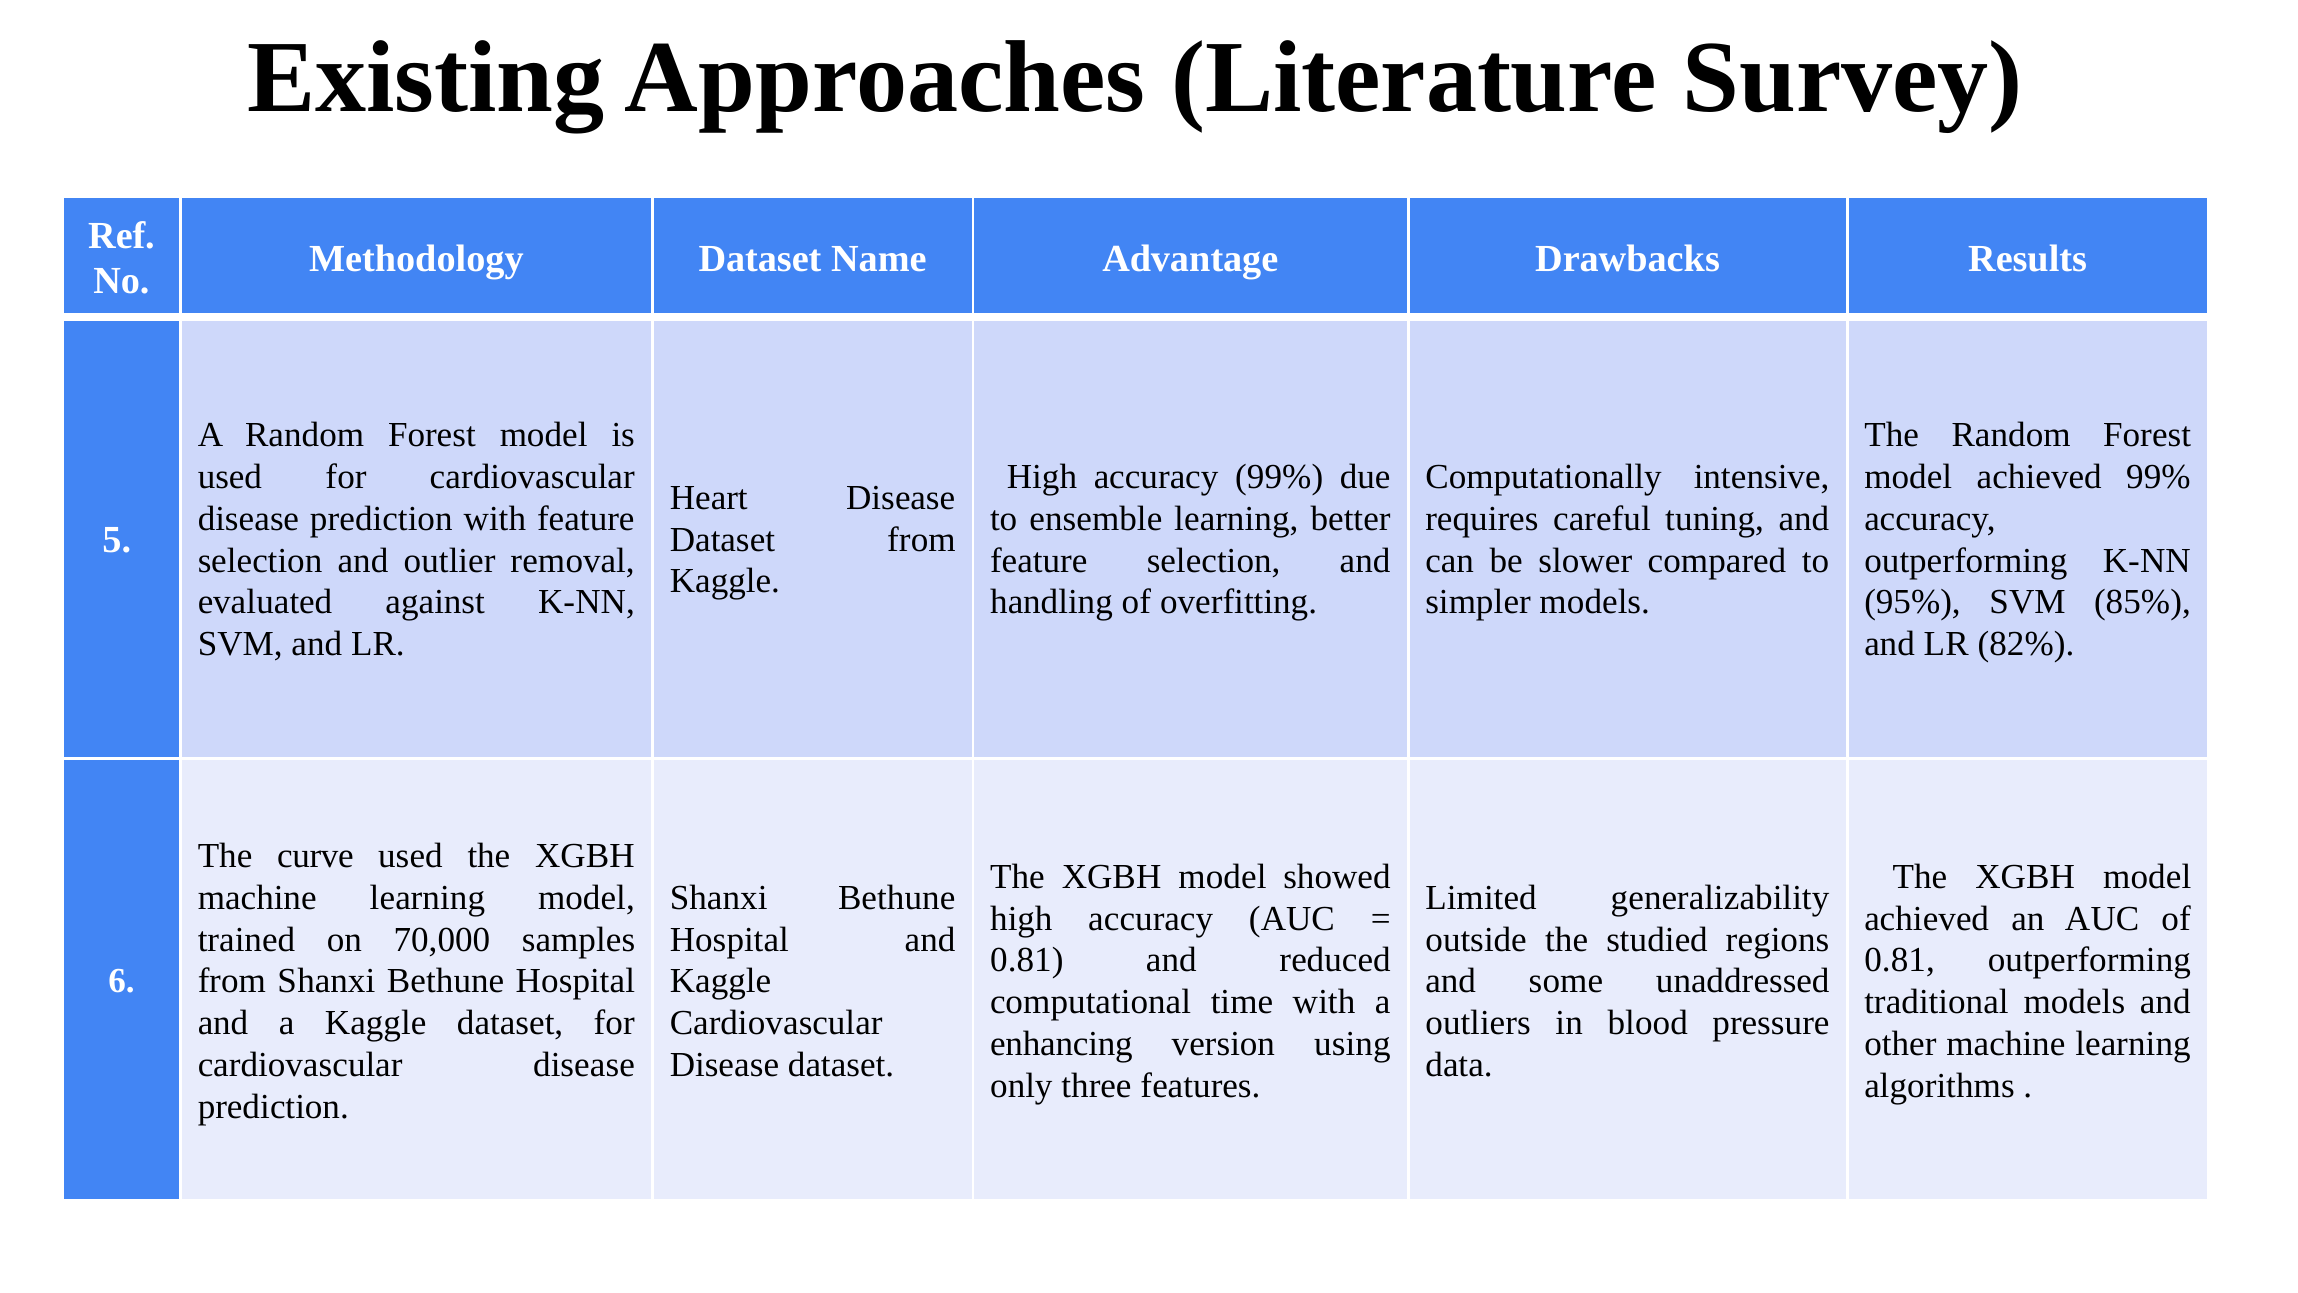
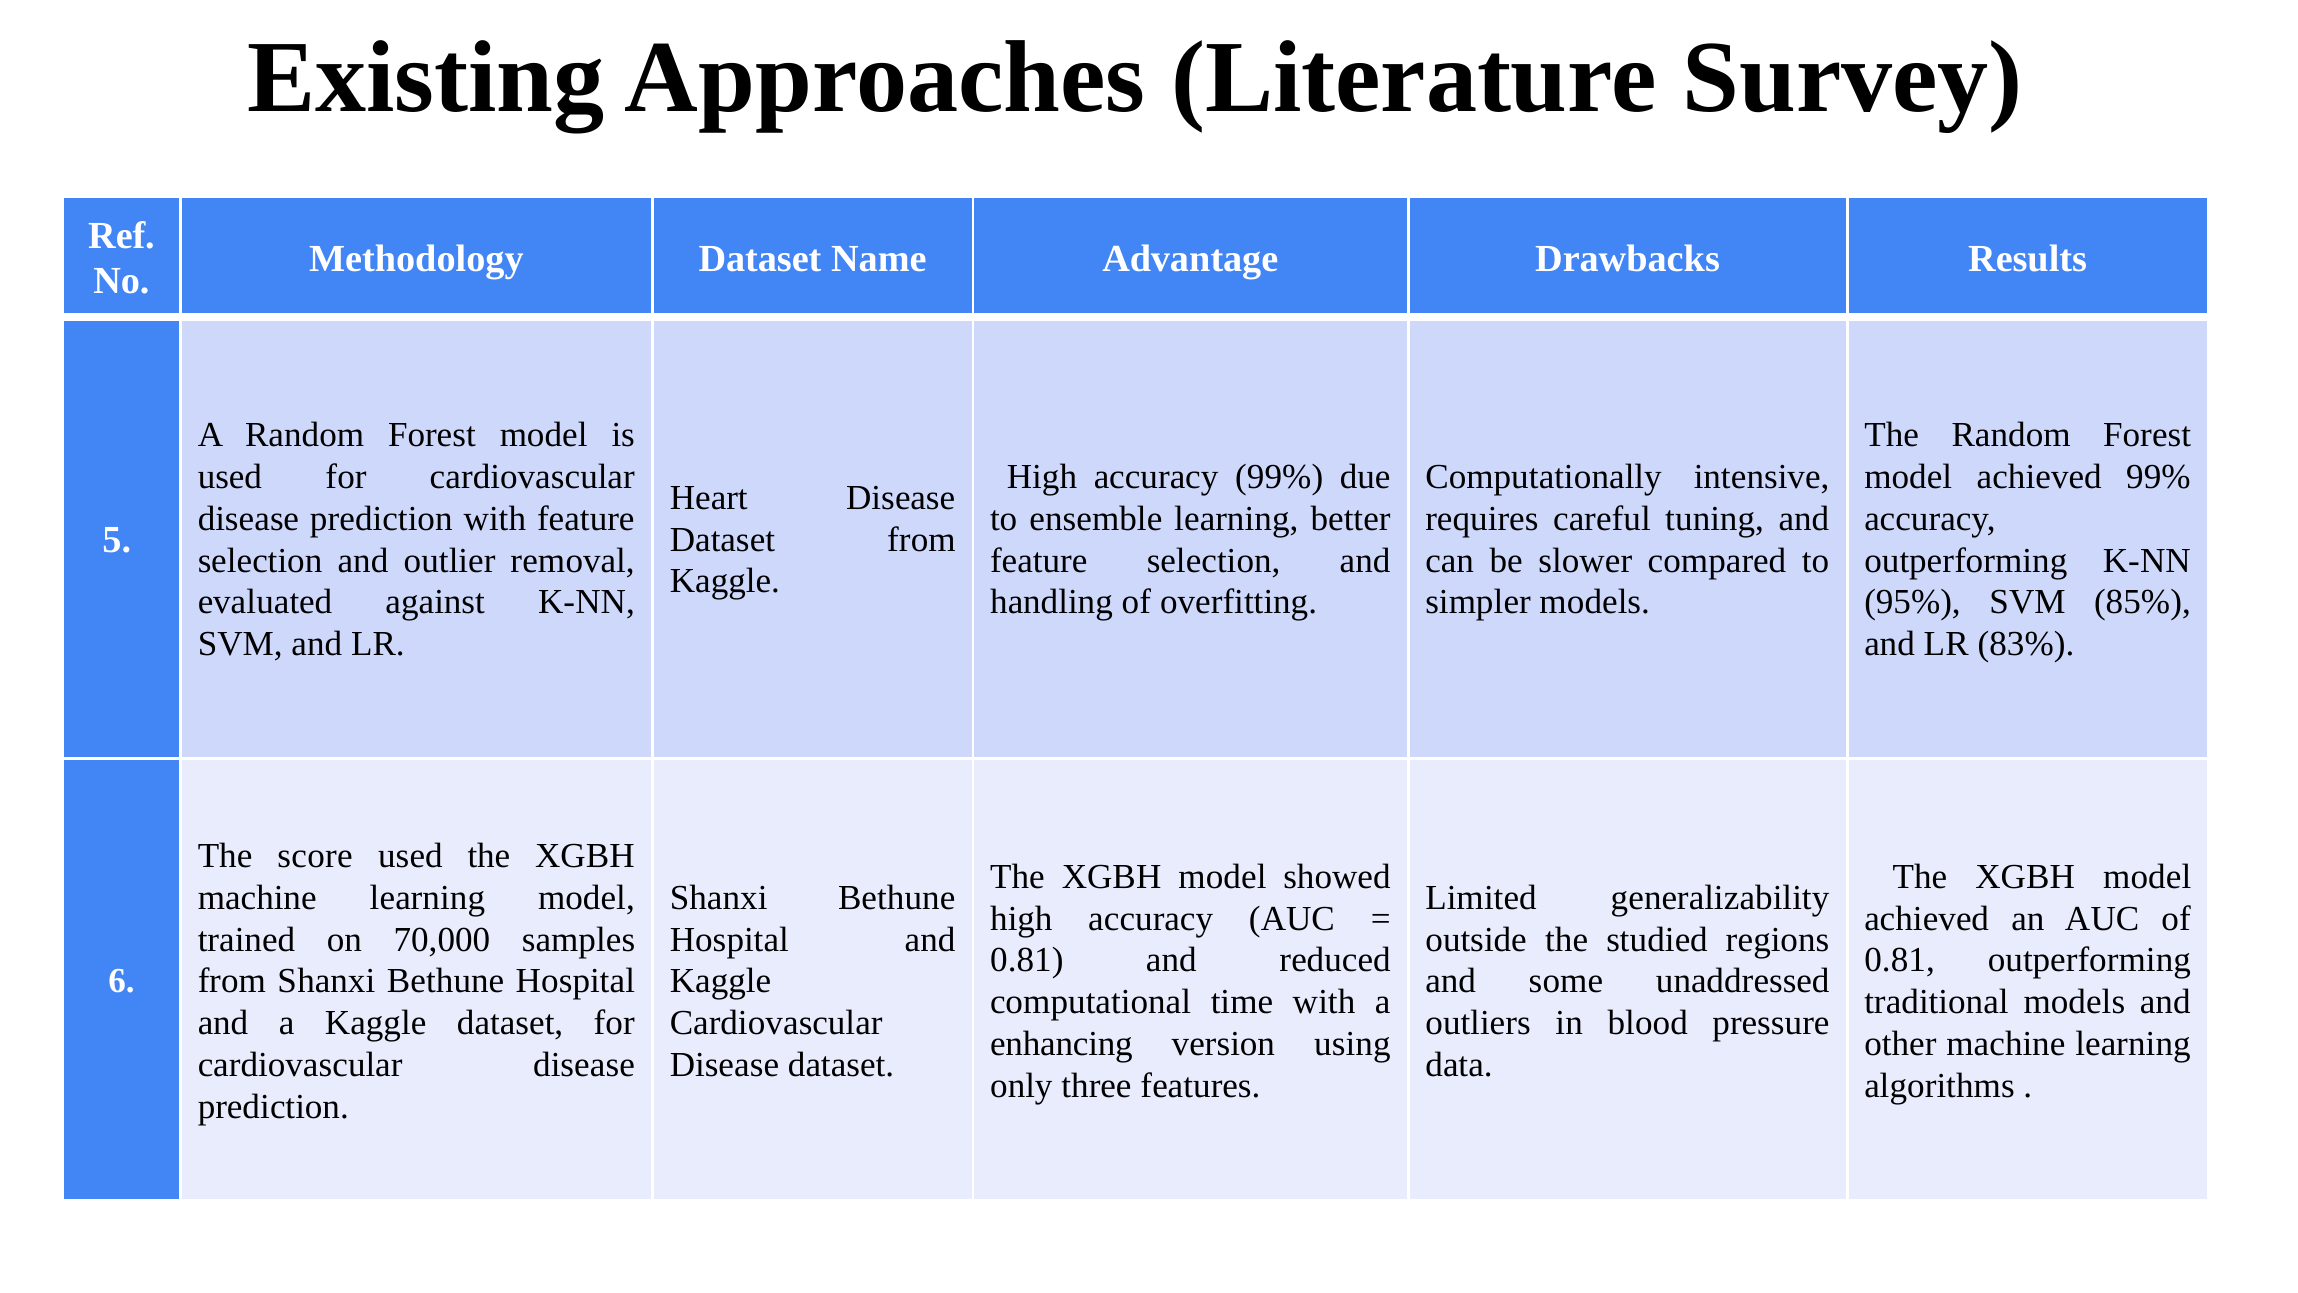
82%: 82% -> 83% (2026, 644)
curve: curve -> score (315, 856)
